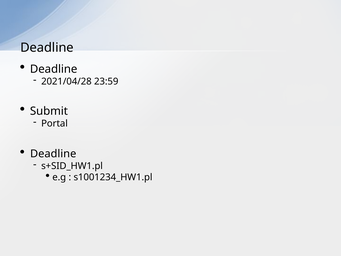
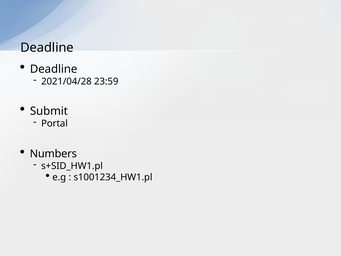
Deadline: Deadline -> Numbers (53, 154)
